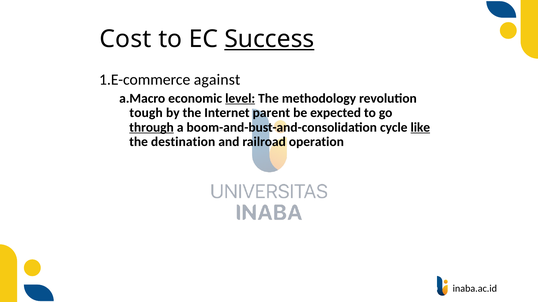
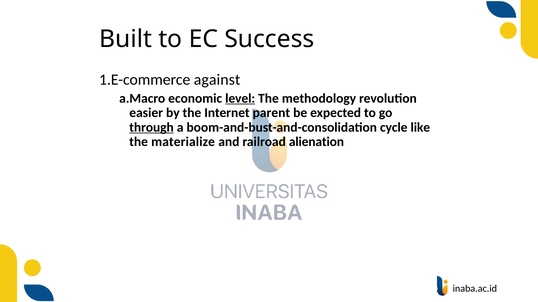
Cost: Cost -> Built (126, 39)
Success underline: present -> none (269, 39)
tough: tough -> easier (146, 113)
like underline: present -> none (420, 128)
destination: destination -> materialize (183, 142)
operation: operation -> alienation (316, 142)
